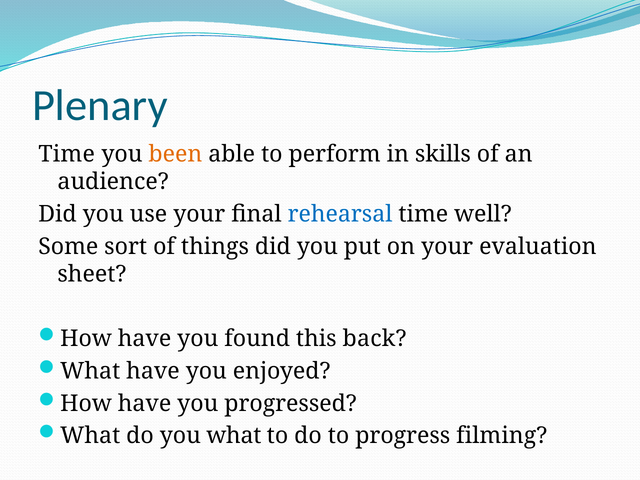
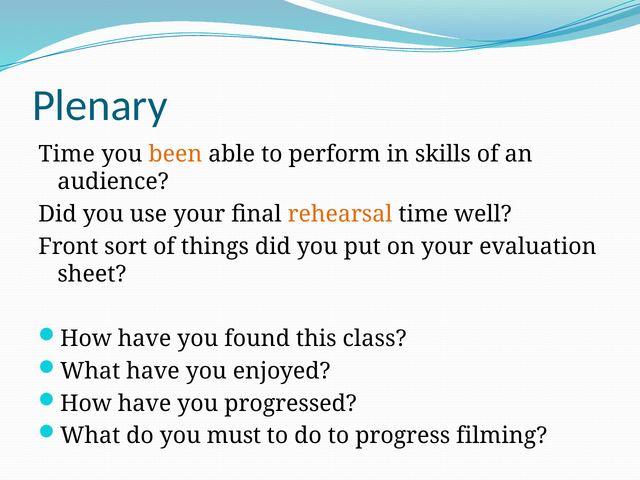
rehearsal colour: blue -> orange (340, 214)
Some: Some -> Front (68, 246)
back: back -> class (375, 339)
you what: what -> must (234, 436)
